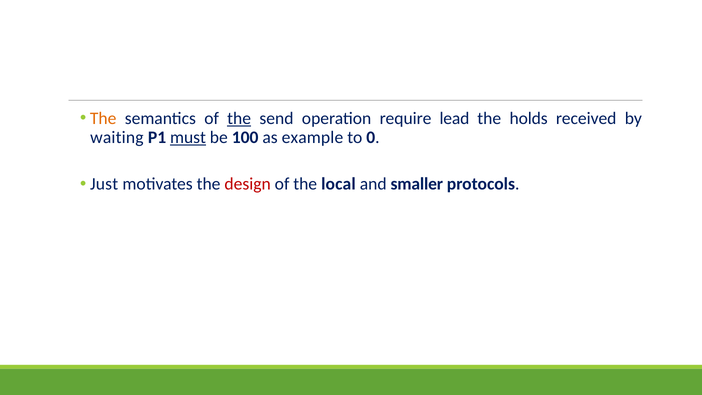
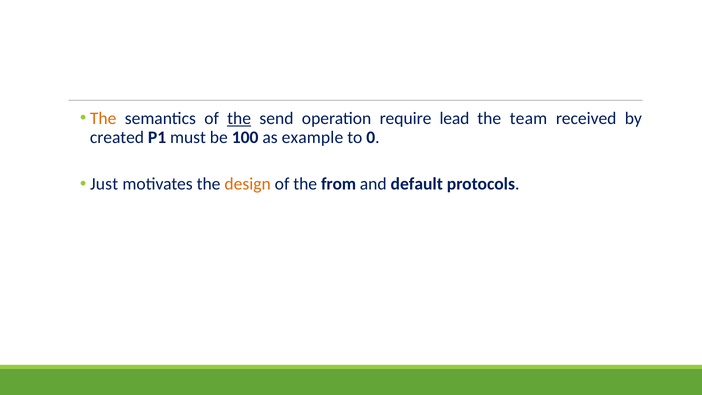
holds: holds -> team (528, 118)
waiting: waiting -> created (117, 137)
must underline: present -> none (188, 137)
design colour: red -> orange (248, 184)
local: local -> from (339, 184)
smaller: smaller -> default (417, 184)
